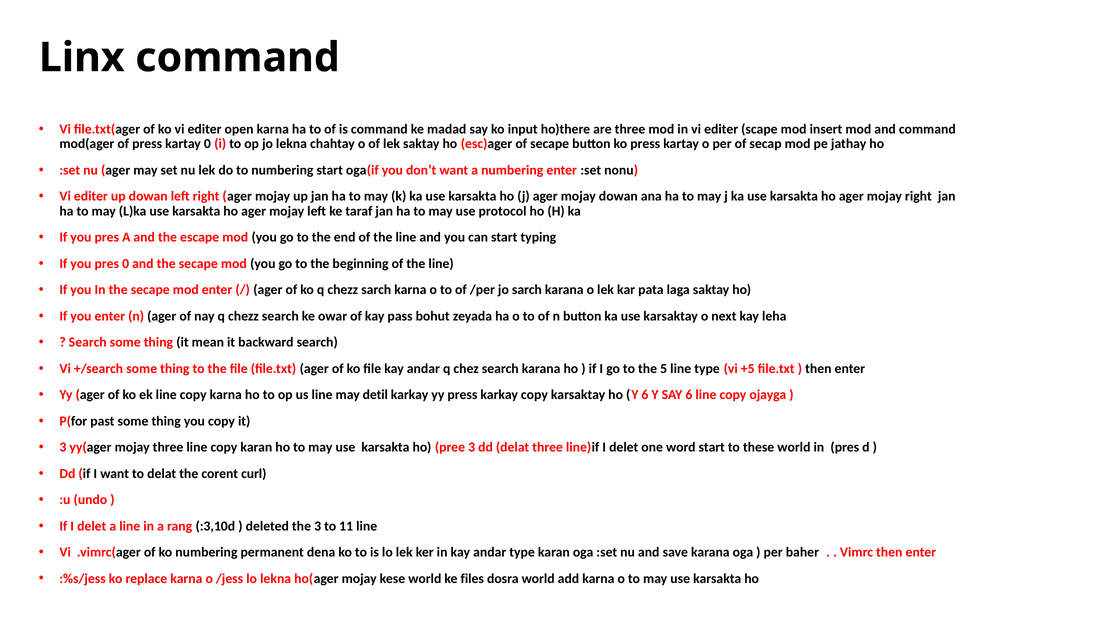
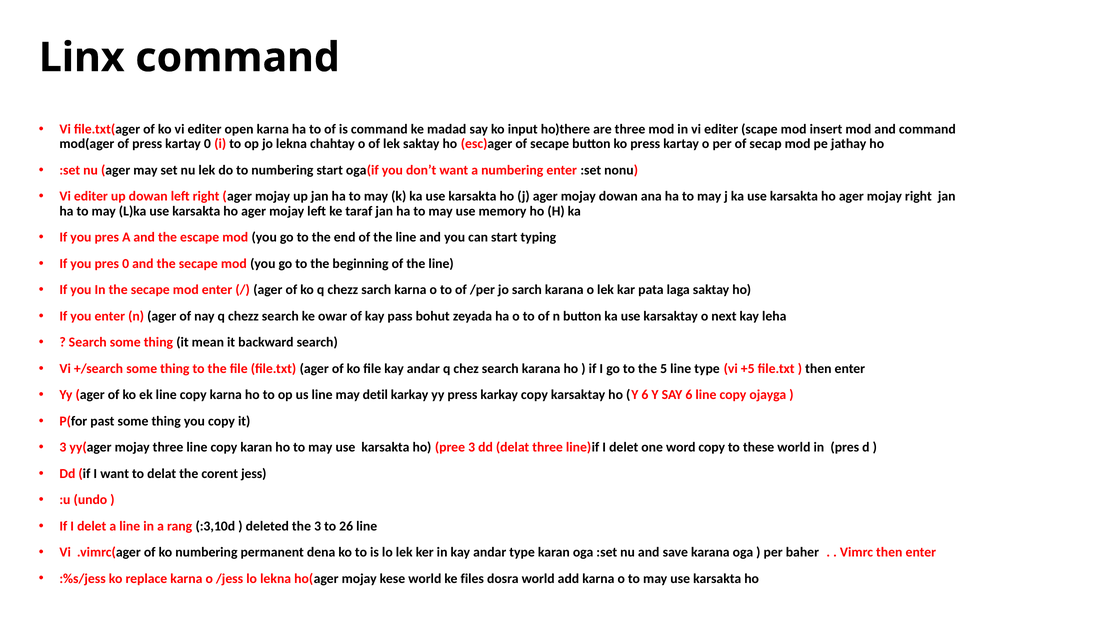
protocol: protocol -> memory (503, 211)
word start: start -> copy (712, 448)
curl: curl -> jess (254, 474)
11: 11 -> 26 (346, 527)
